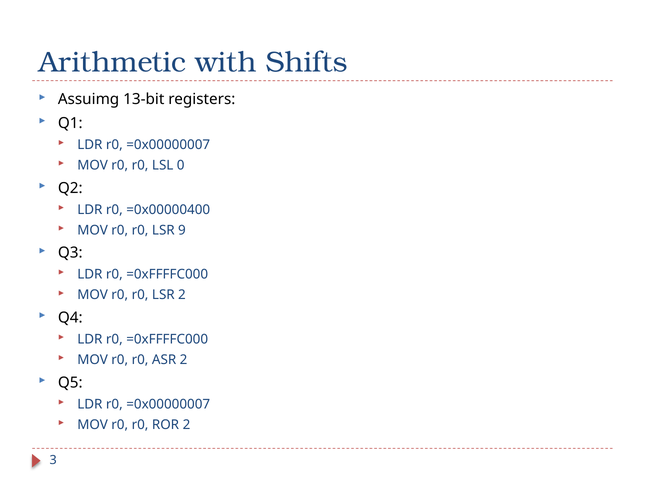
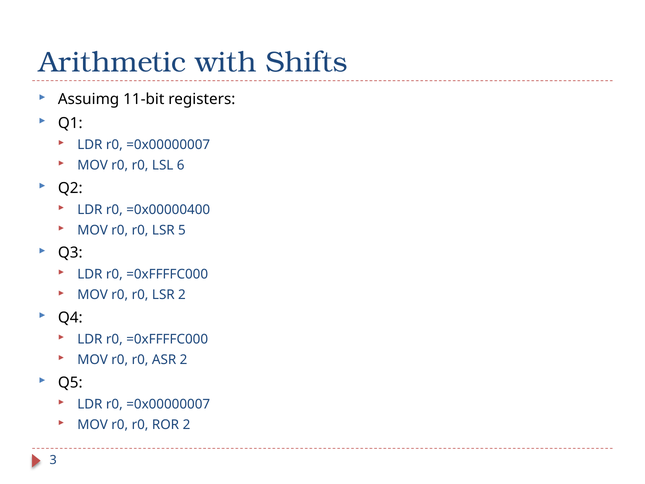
13-bit: 13-bit -> 11-bit (144, 99)
0: 0 -> 6 (181, 165)
9: 9 -> 5 (182, 230)
